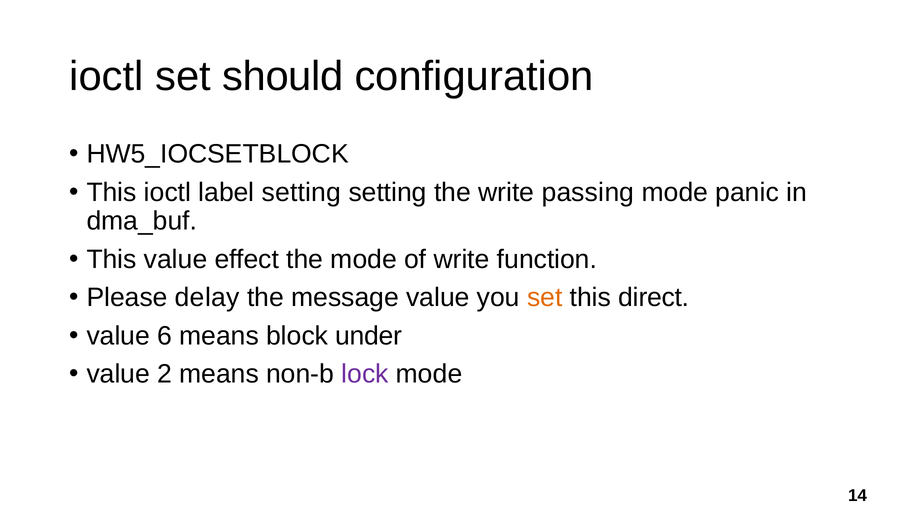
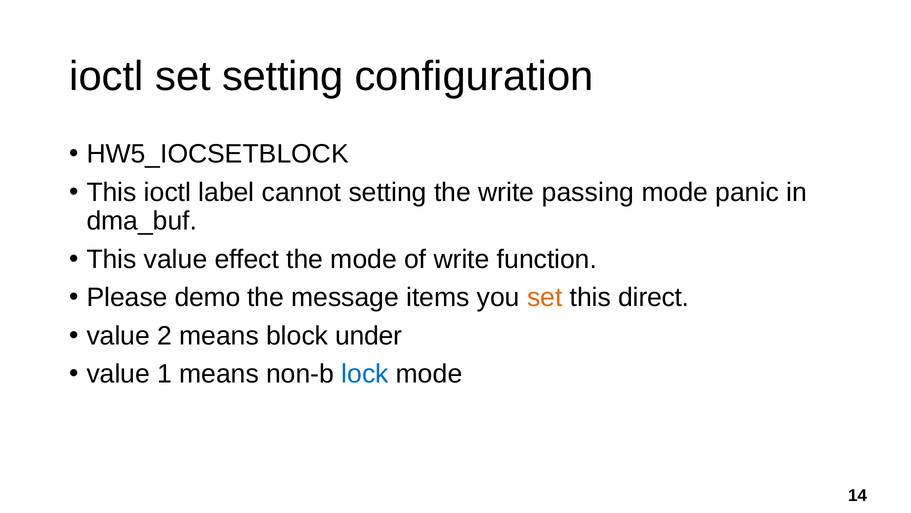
set should: should -> setting (283, 77)
label setting: setting -> cannot (302, 192)
delay: delay -> demo (207, 297)
message value: value -> items (438, 297)
6: 6 -> 2 (165, 336)
2: 2 -> 1 (165, 374)
lock colour: purple -> blue (365, 374)
